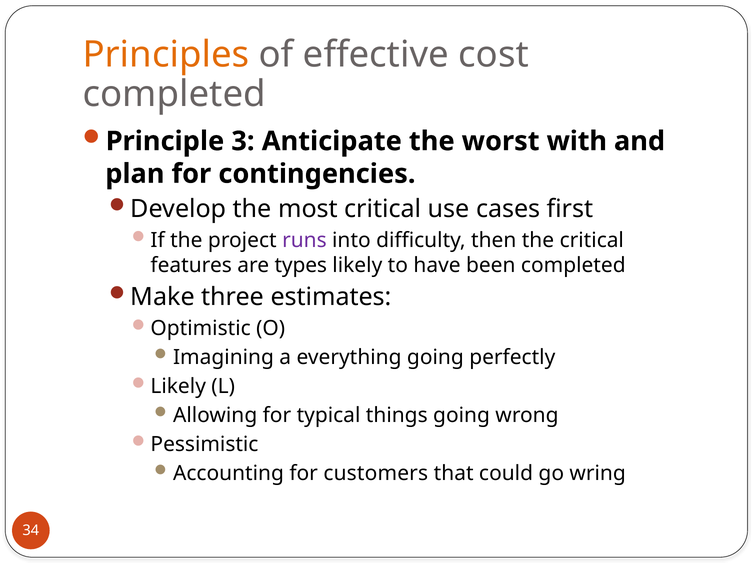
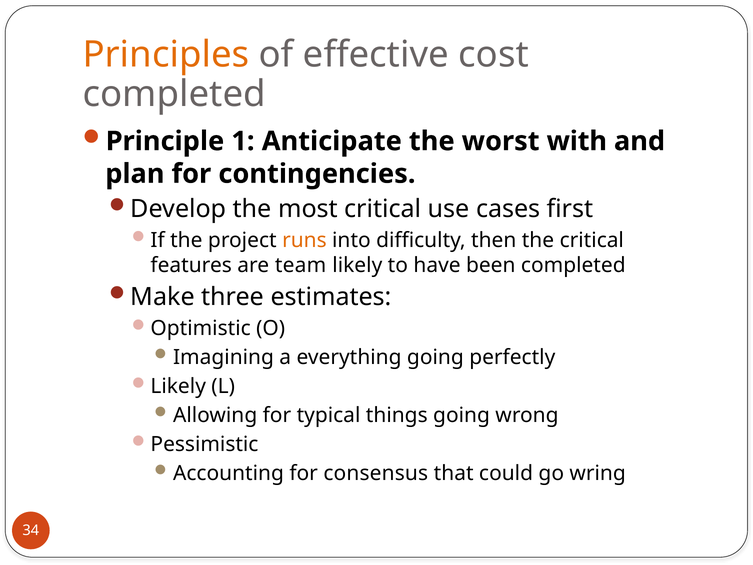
3: 3 -> 1 (243, 141)
runs colour: purple -> orange (304, 240)
types: types -> team (301, 265)
customers: customers -> consensus (376, 473)
